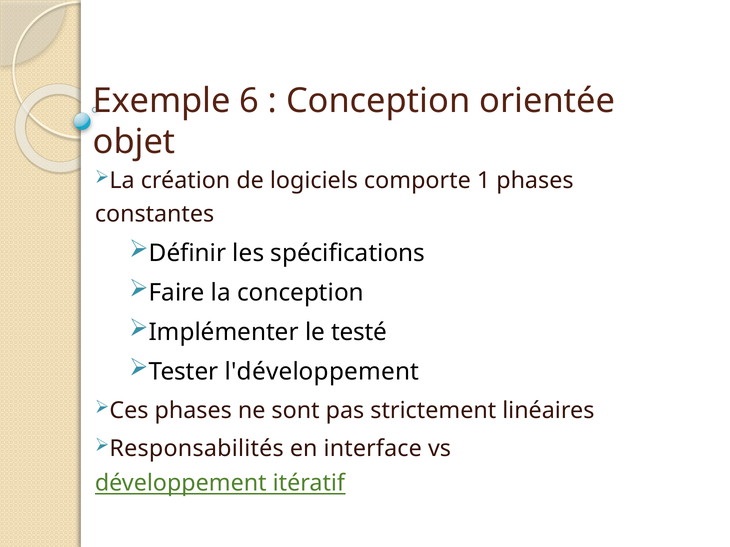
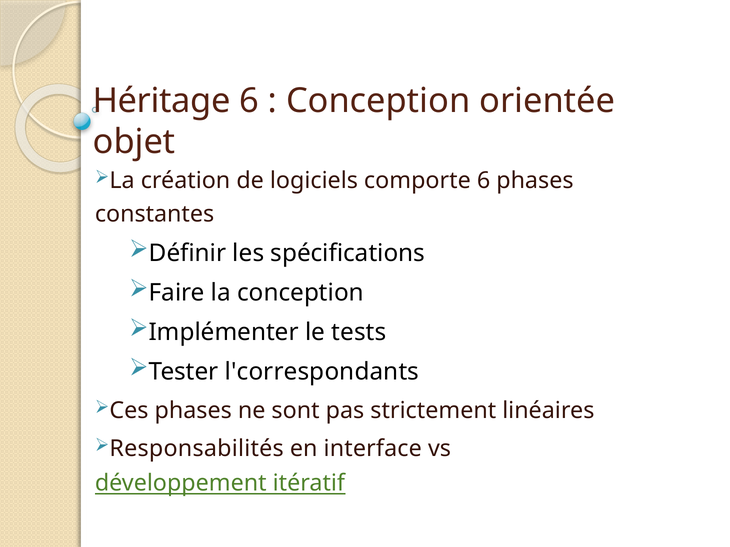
Exemple: Exemple -> Héritage (162, 101)
comporte 1: 1 -> 6 (484, 181)
testé: testé -> tests (359, 332)
l'développement: l'développement -> l'correspondants (322, 372)
